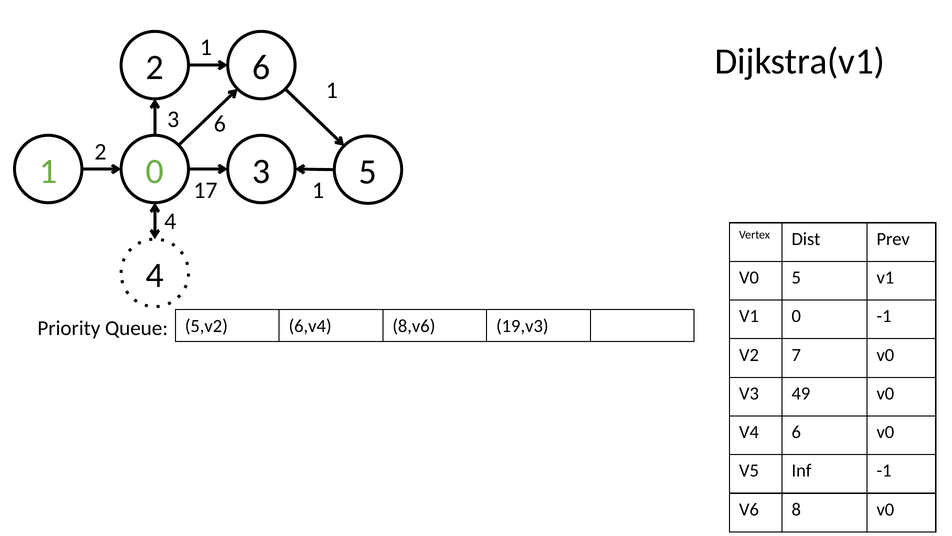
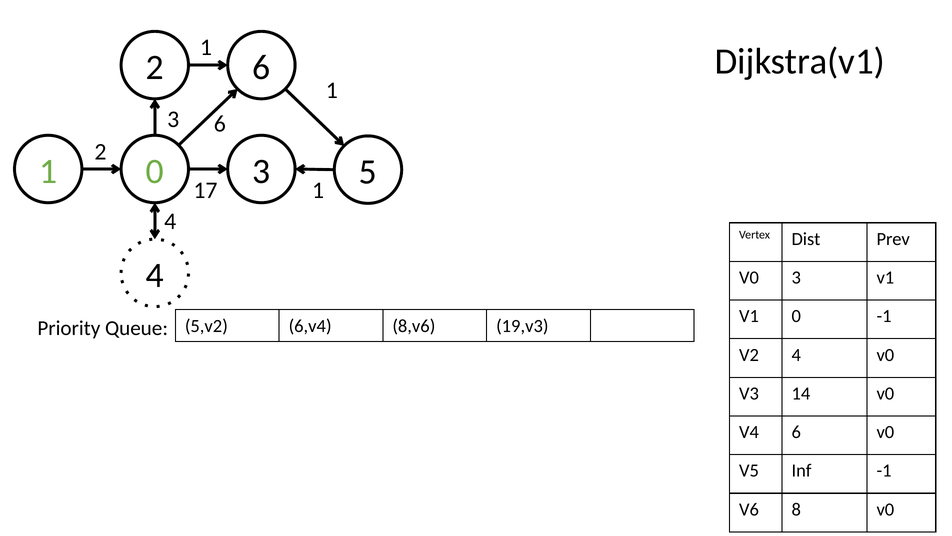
V0 5: 5 -> 3 (796, 277)
V2 7: 7 -> 4 (796, 355)
49: 49 -> 14 (801, 393)
